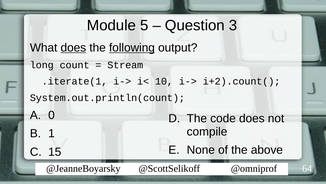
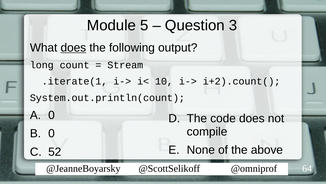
following underline: present -> none (132, 47)
1: 1 -> 0 (51, 133)
15: 15 -> 52 (55, 151)
